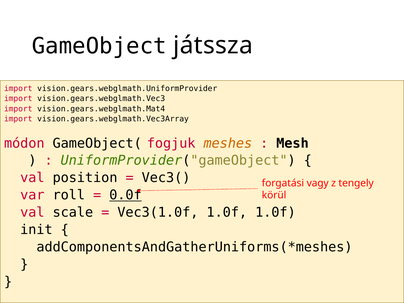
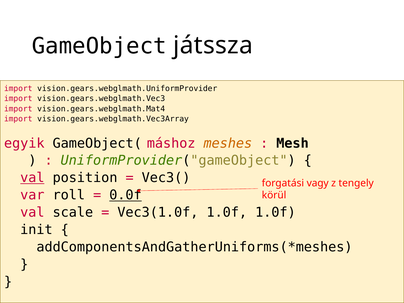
módon: módon -> egyik (24, 143)
fogjuk: fogjuk -> máshoz (171, 143)
val underline: none -> present (32, 178)
